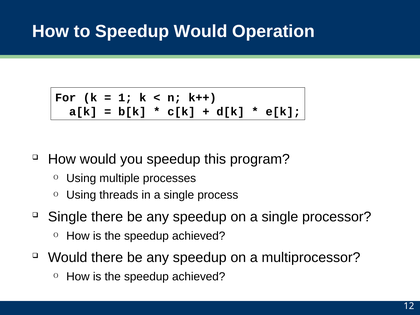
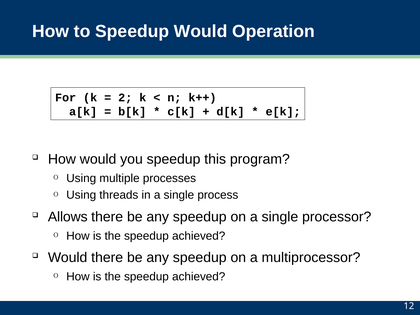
1: 1 -> 2 (125, 98)
Single: Single -> Allows (68, 217)
